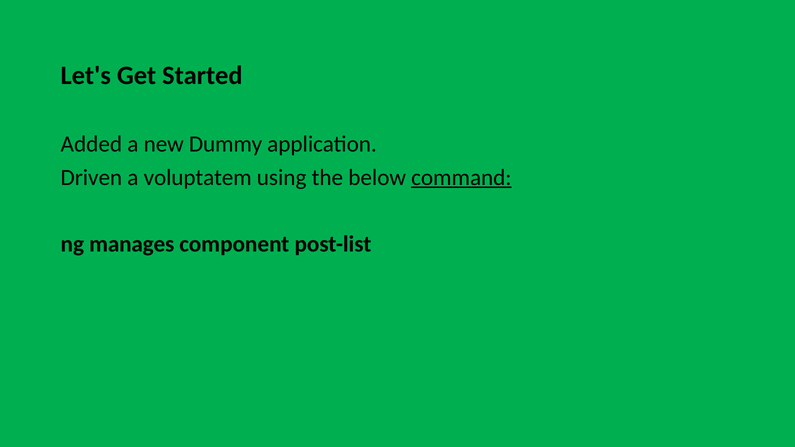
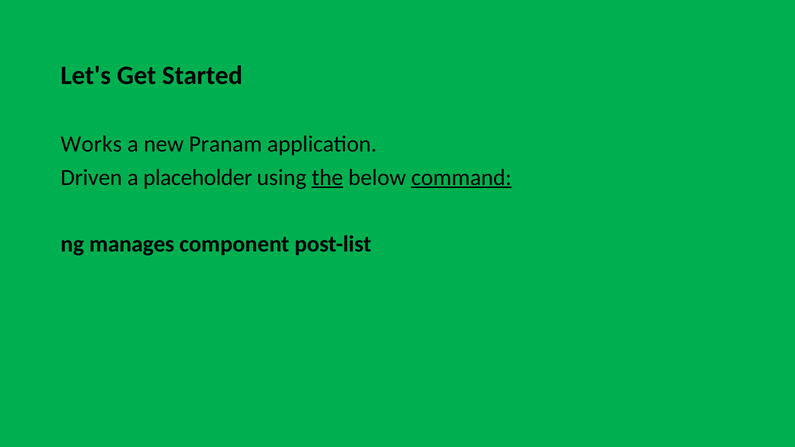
Added: Added -> Works (91, 144)
Dummy: Dummy -> Pranam (225, 144)
voluptatem: voluptatem -> placeholder (198, 177)
the underline: none -> present (327, 177)
